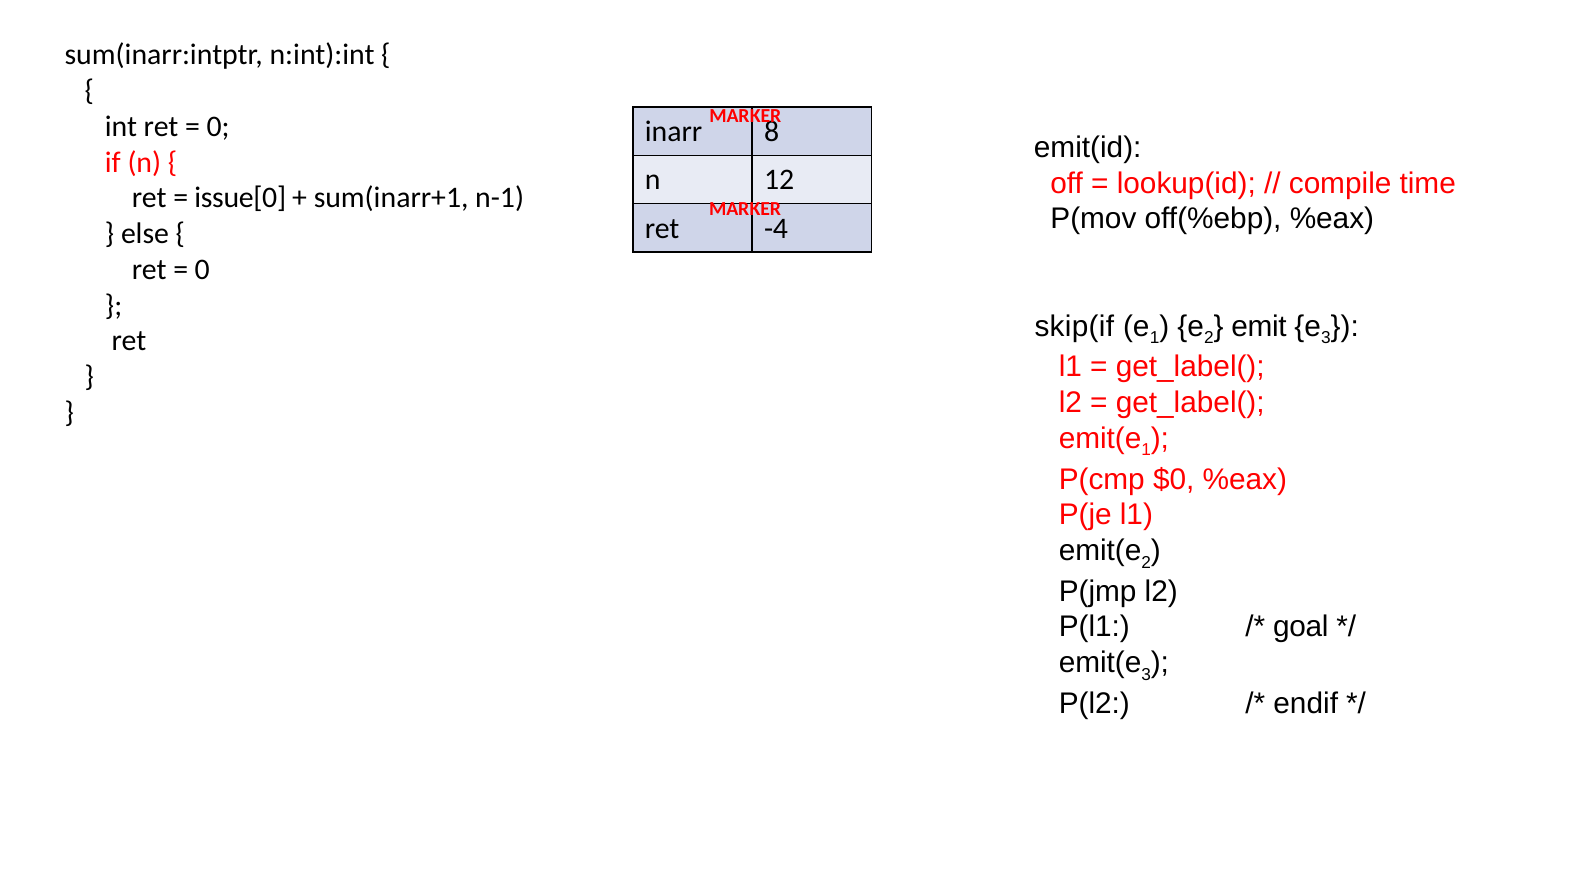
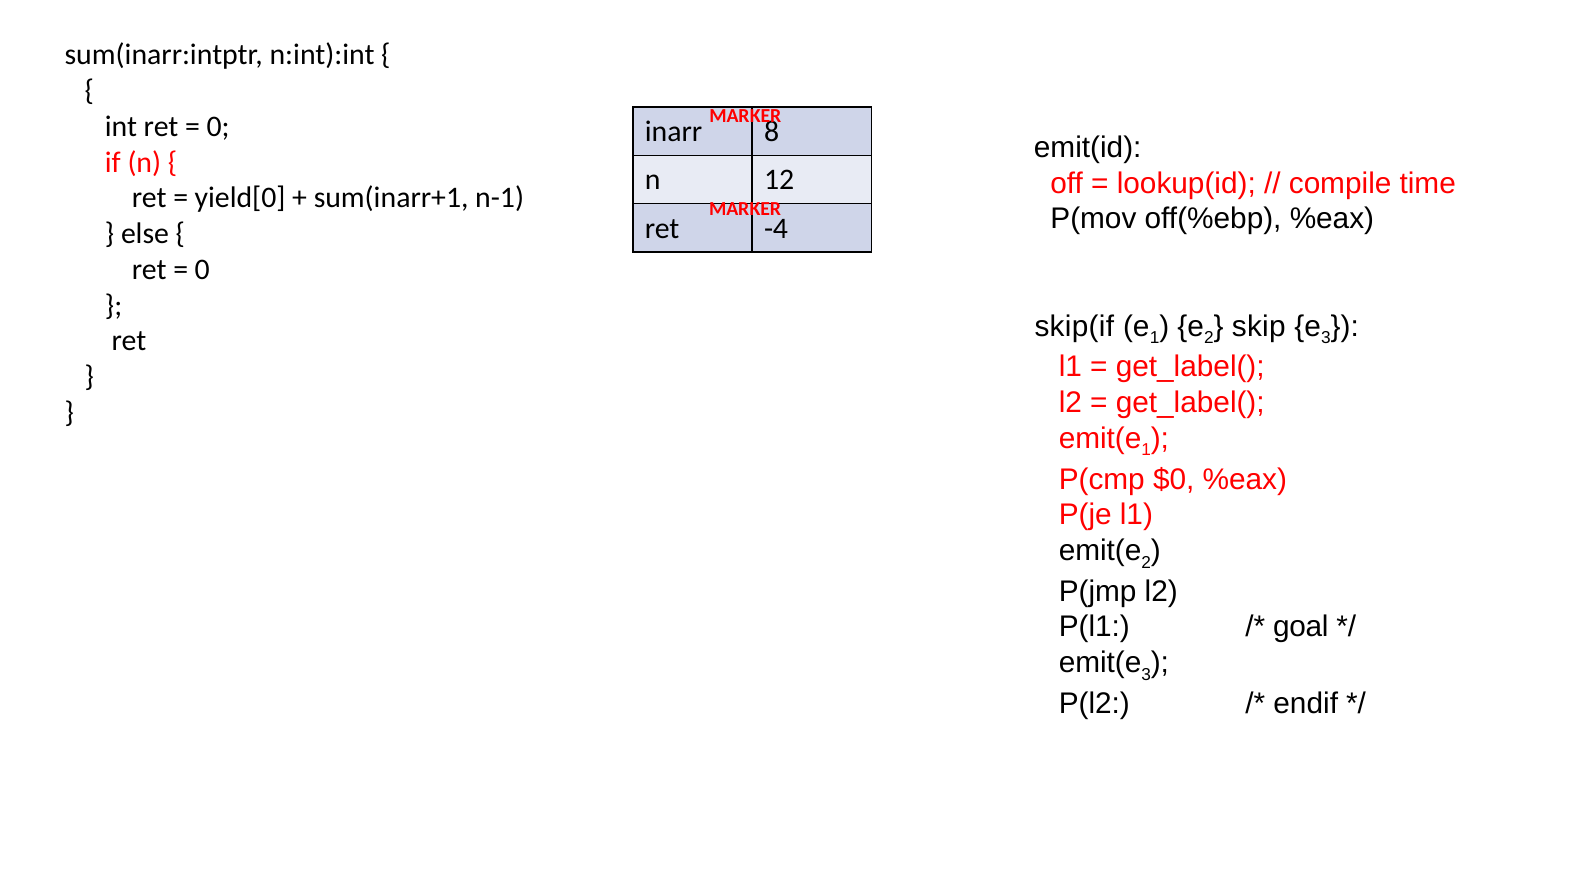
issue[0: issue[0 -> yield[0 (240, 198)
emit: emit -> skip (1259, 326)
